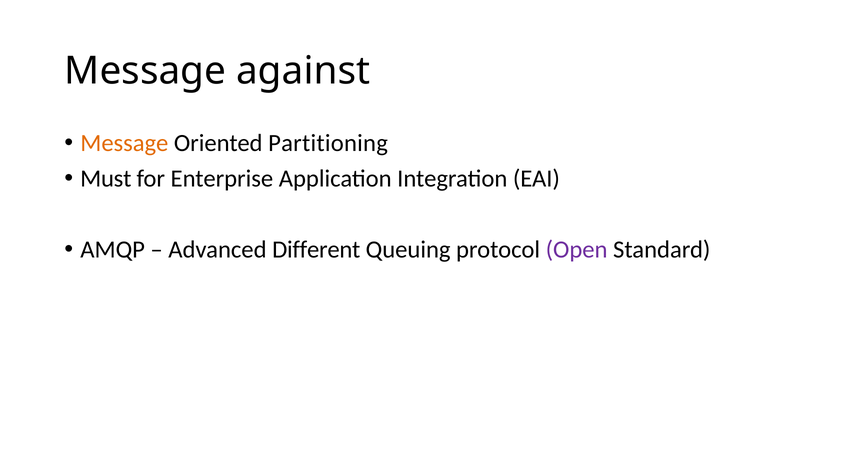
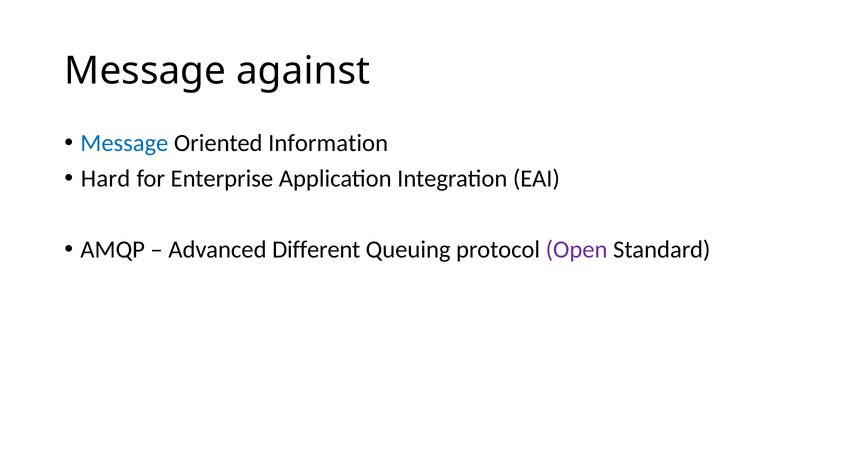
Message colour: orange -> blue (124, 143)
Partitioning: Partitioning -> Information (328, 143)
Must: Must -> Hard (106, 179)
